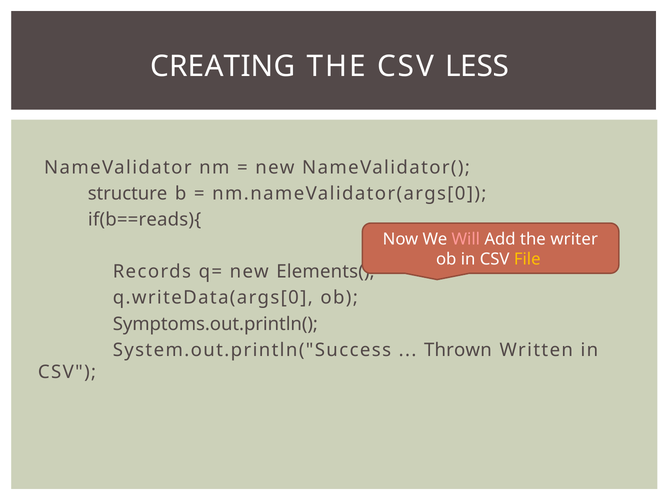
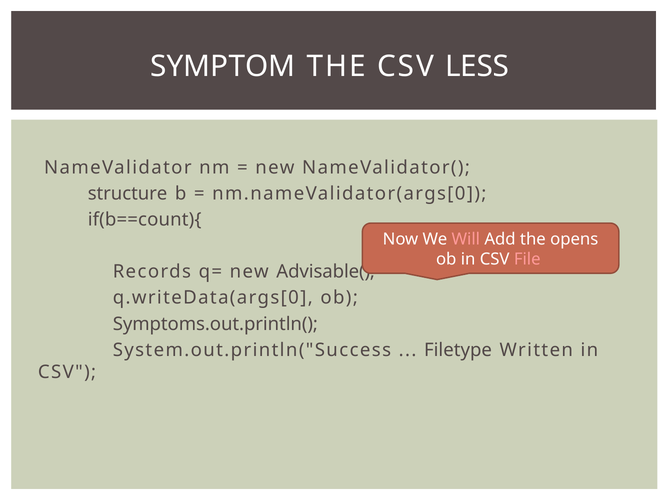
CREATING: CREATING -> SYMPTOM (223, 67)
if(b==reads){: if(b==reads){ -> if(b==count){ (145, 220)
writer: writer -> opens (574, 239)
File colour: yellow -> pink (527, 259)
Elements(: Elements( -> Advisable( (326, 272)
Thrown: Thrown -> Filetype (458, 350)
